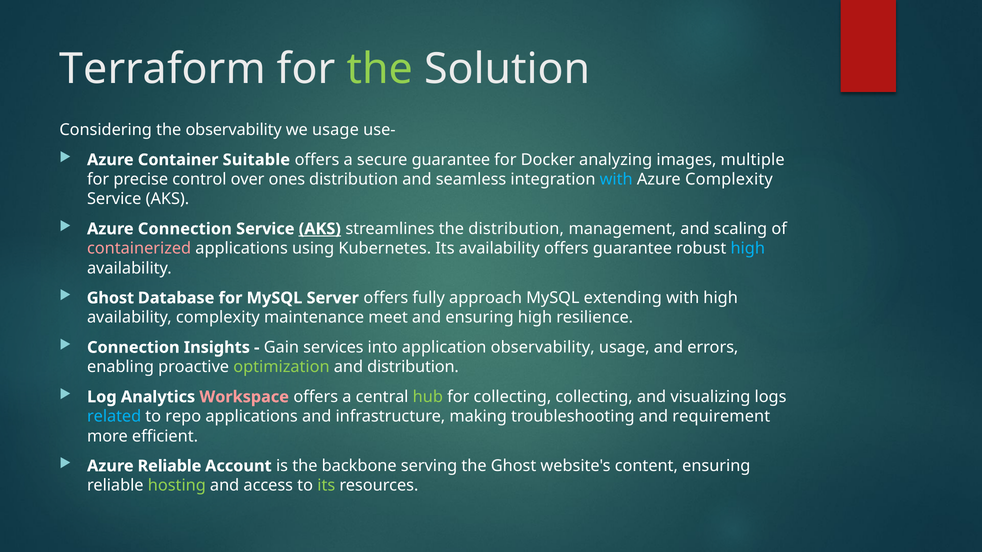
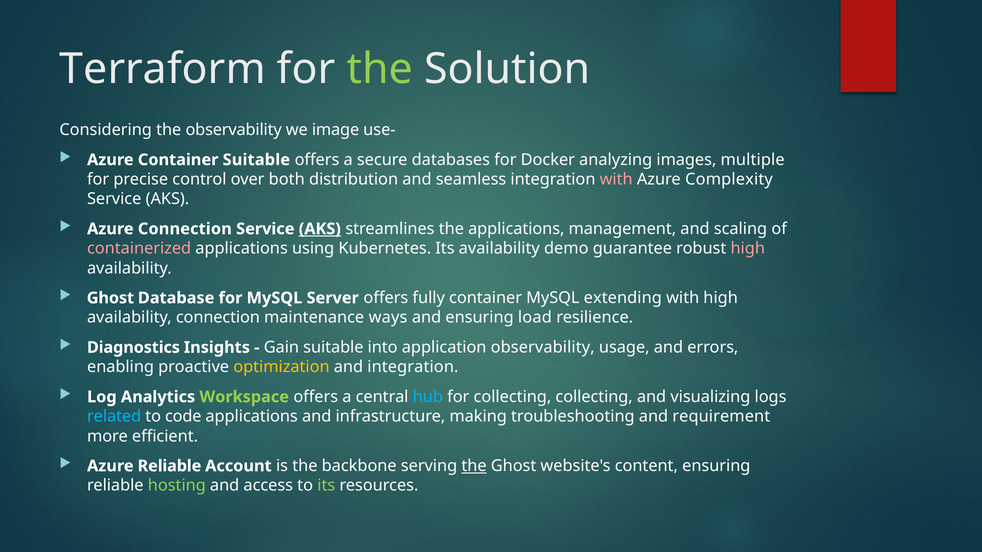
we usage: usage -> image (336, 130)
secure guarantee: guarantee -> databases (451, 160)
ones: ones -> both (287, 180)
with colour: light blue -> pink (616, 180)
the distribution: distribution -> applications (516, 229)
availability offers: offers -> demo (566, 249)
high colour: light blue -> pink (748, 249)
fully approach: approach -> container (486, 298)
availability complexity: complexity -> connection (218, 318)
meet: meet -> ways (388, 318)
ensuring high: high -> load (535, 318)
Connection: Connection -> Diagnostics (133, 348)
Gain services: services -> suitable (333, 348)
optimization colour: light green -> yellow (281, 367)
and distribution: distribution -> integration (413, 367)
Workspace colour: pink -> light green (244, 397)
hub colour: light green -> light blue (428, 397)
repo: repo -> code (183, 417)
the underline: none -> present (474, 466)
